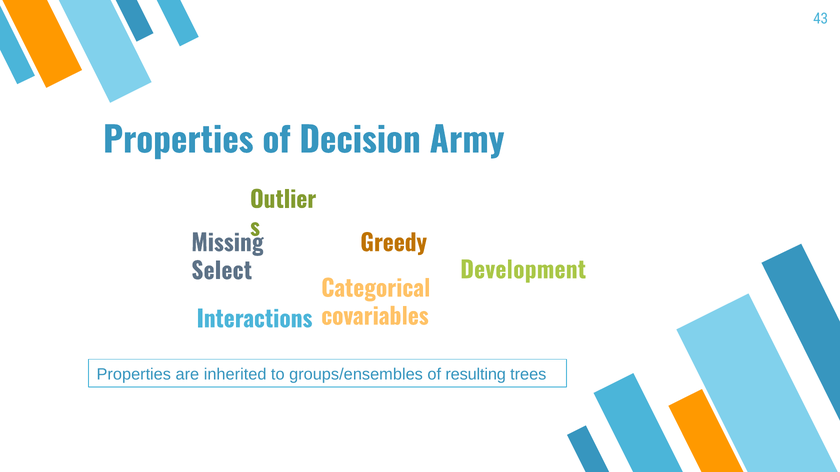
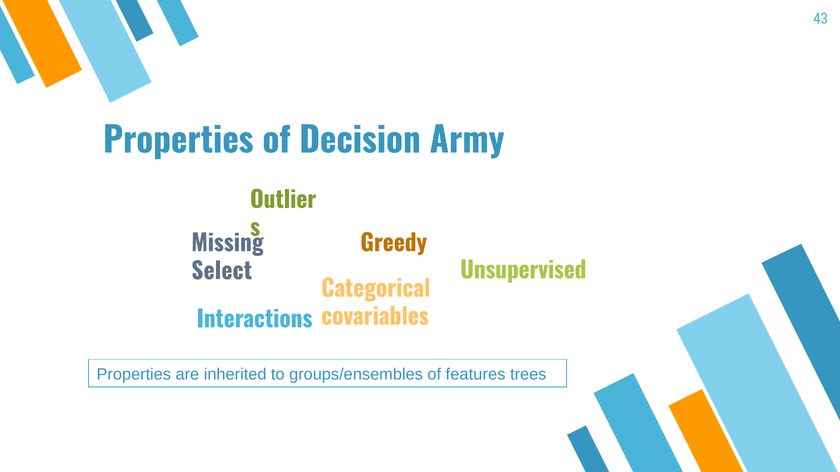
Development: Development -> Unsupervised (523, 271)
resulting: resulting -> features (476, 375)
